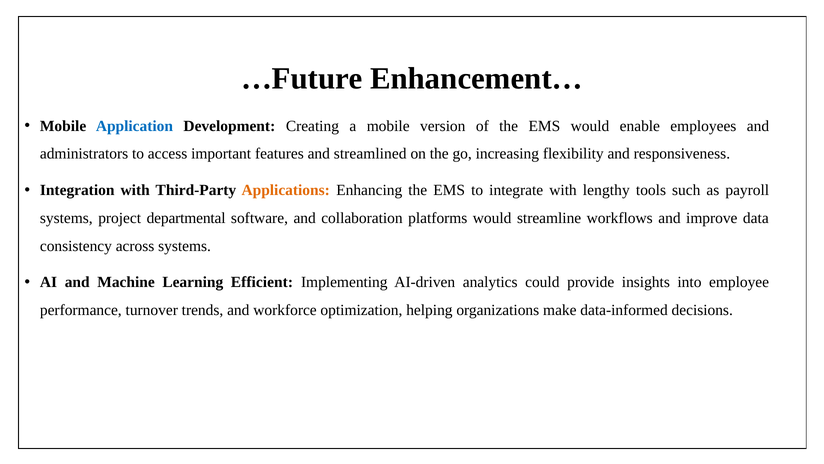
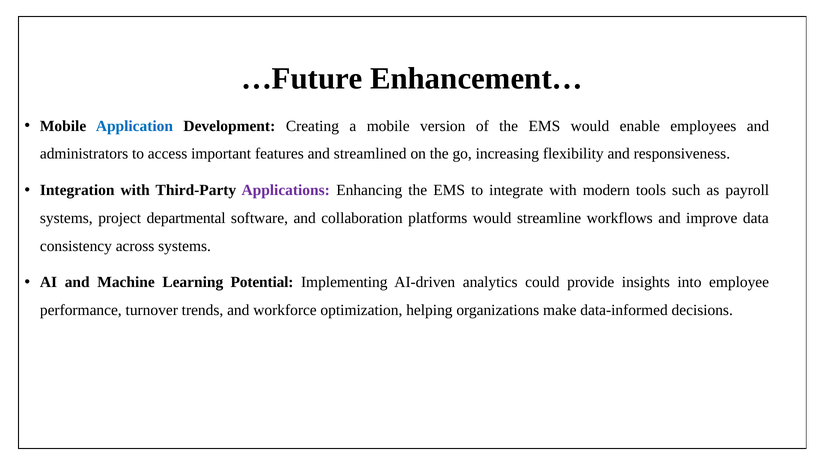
Applications colour: orange -> purple (286, 190)
lengthy: lengthy -> modern (606, 190)
Efficient: Efficient -> Potential (262, 282)
